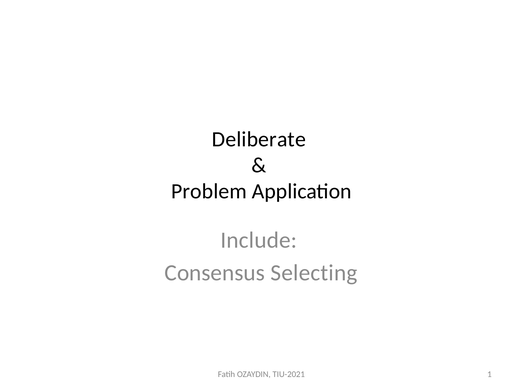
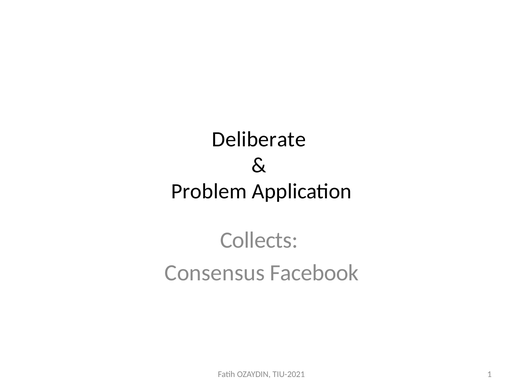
Include: Include -> Collects (259, 240)
Selecting: Selecting -> Facebook (314, 273)
